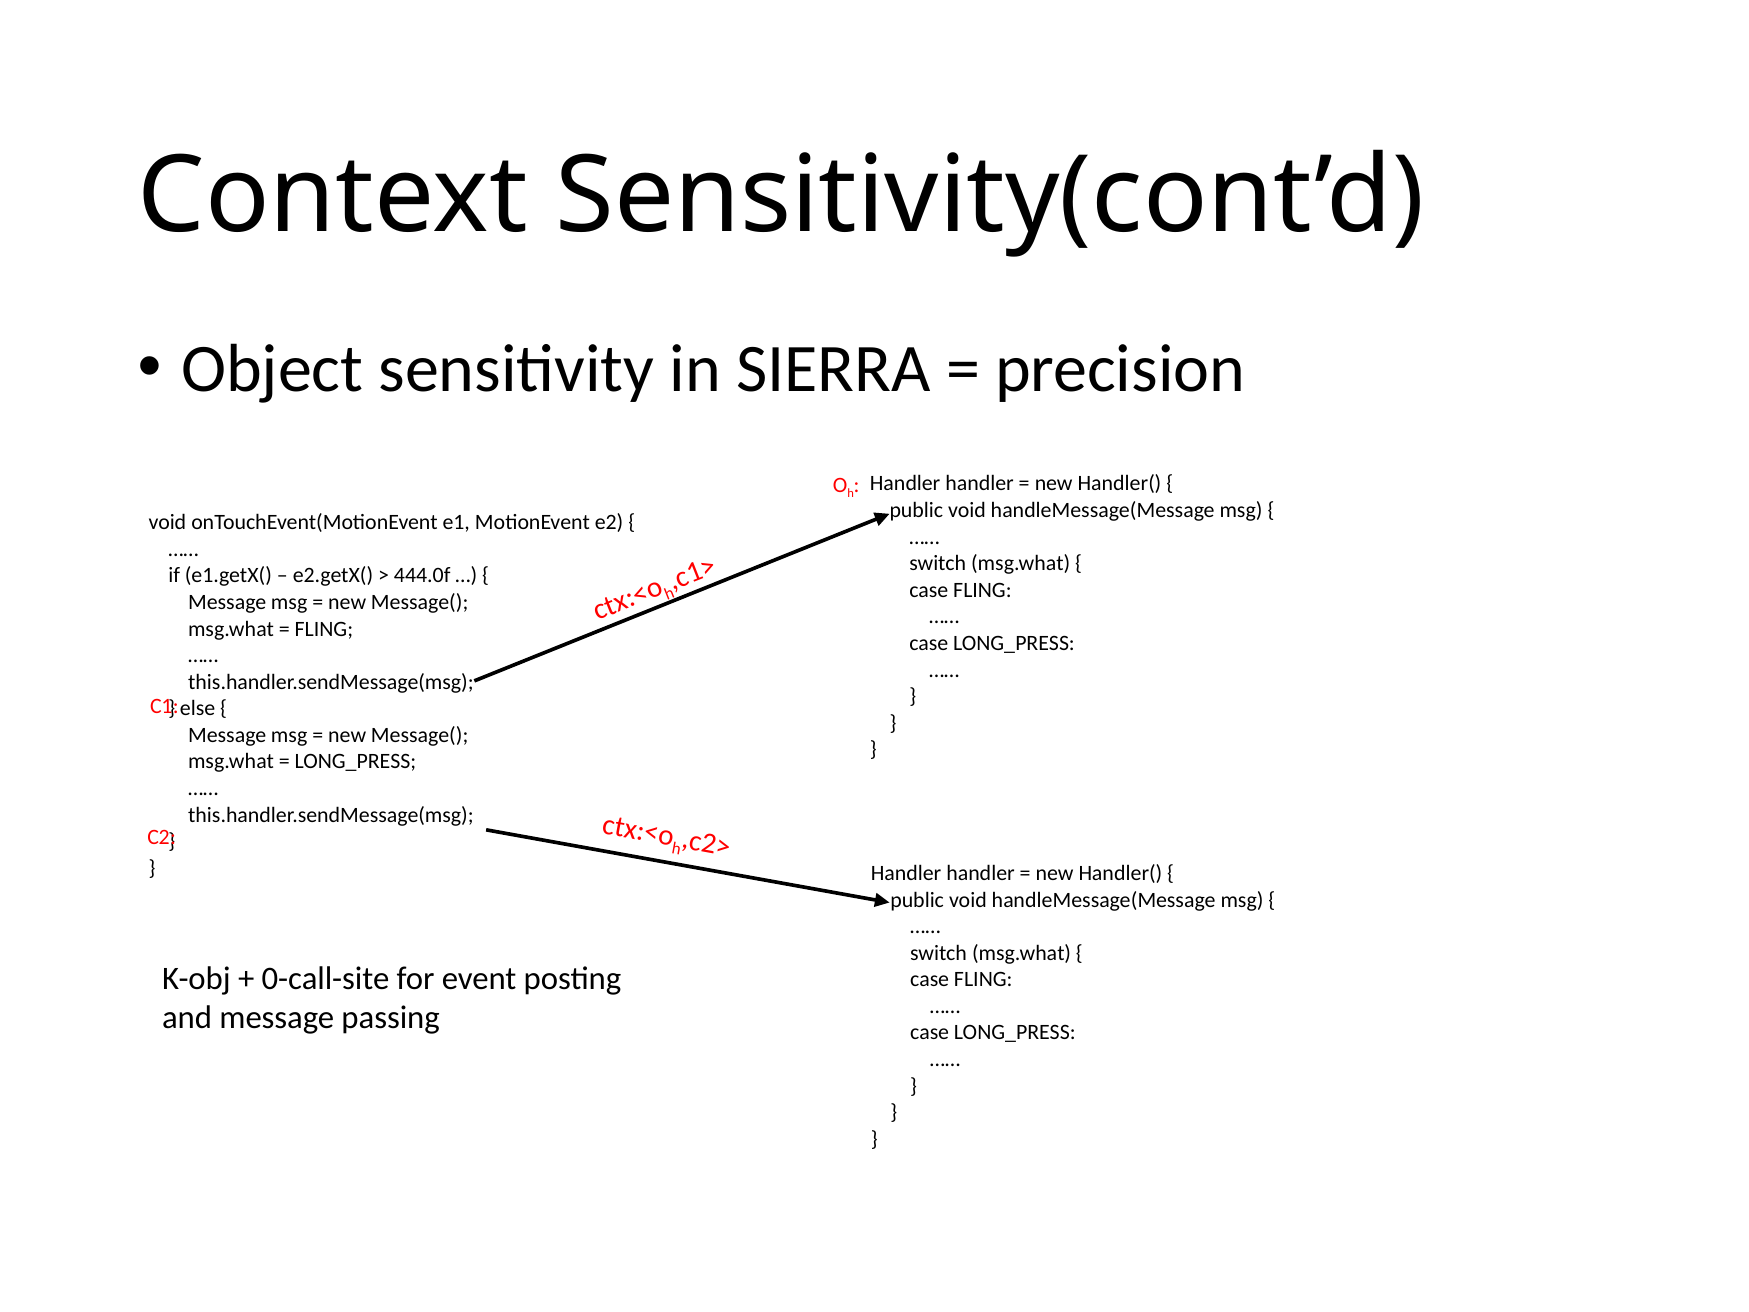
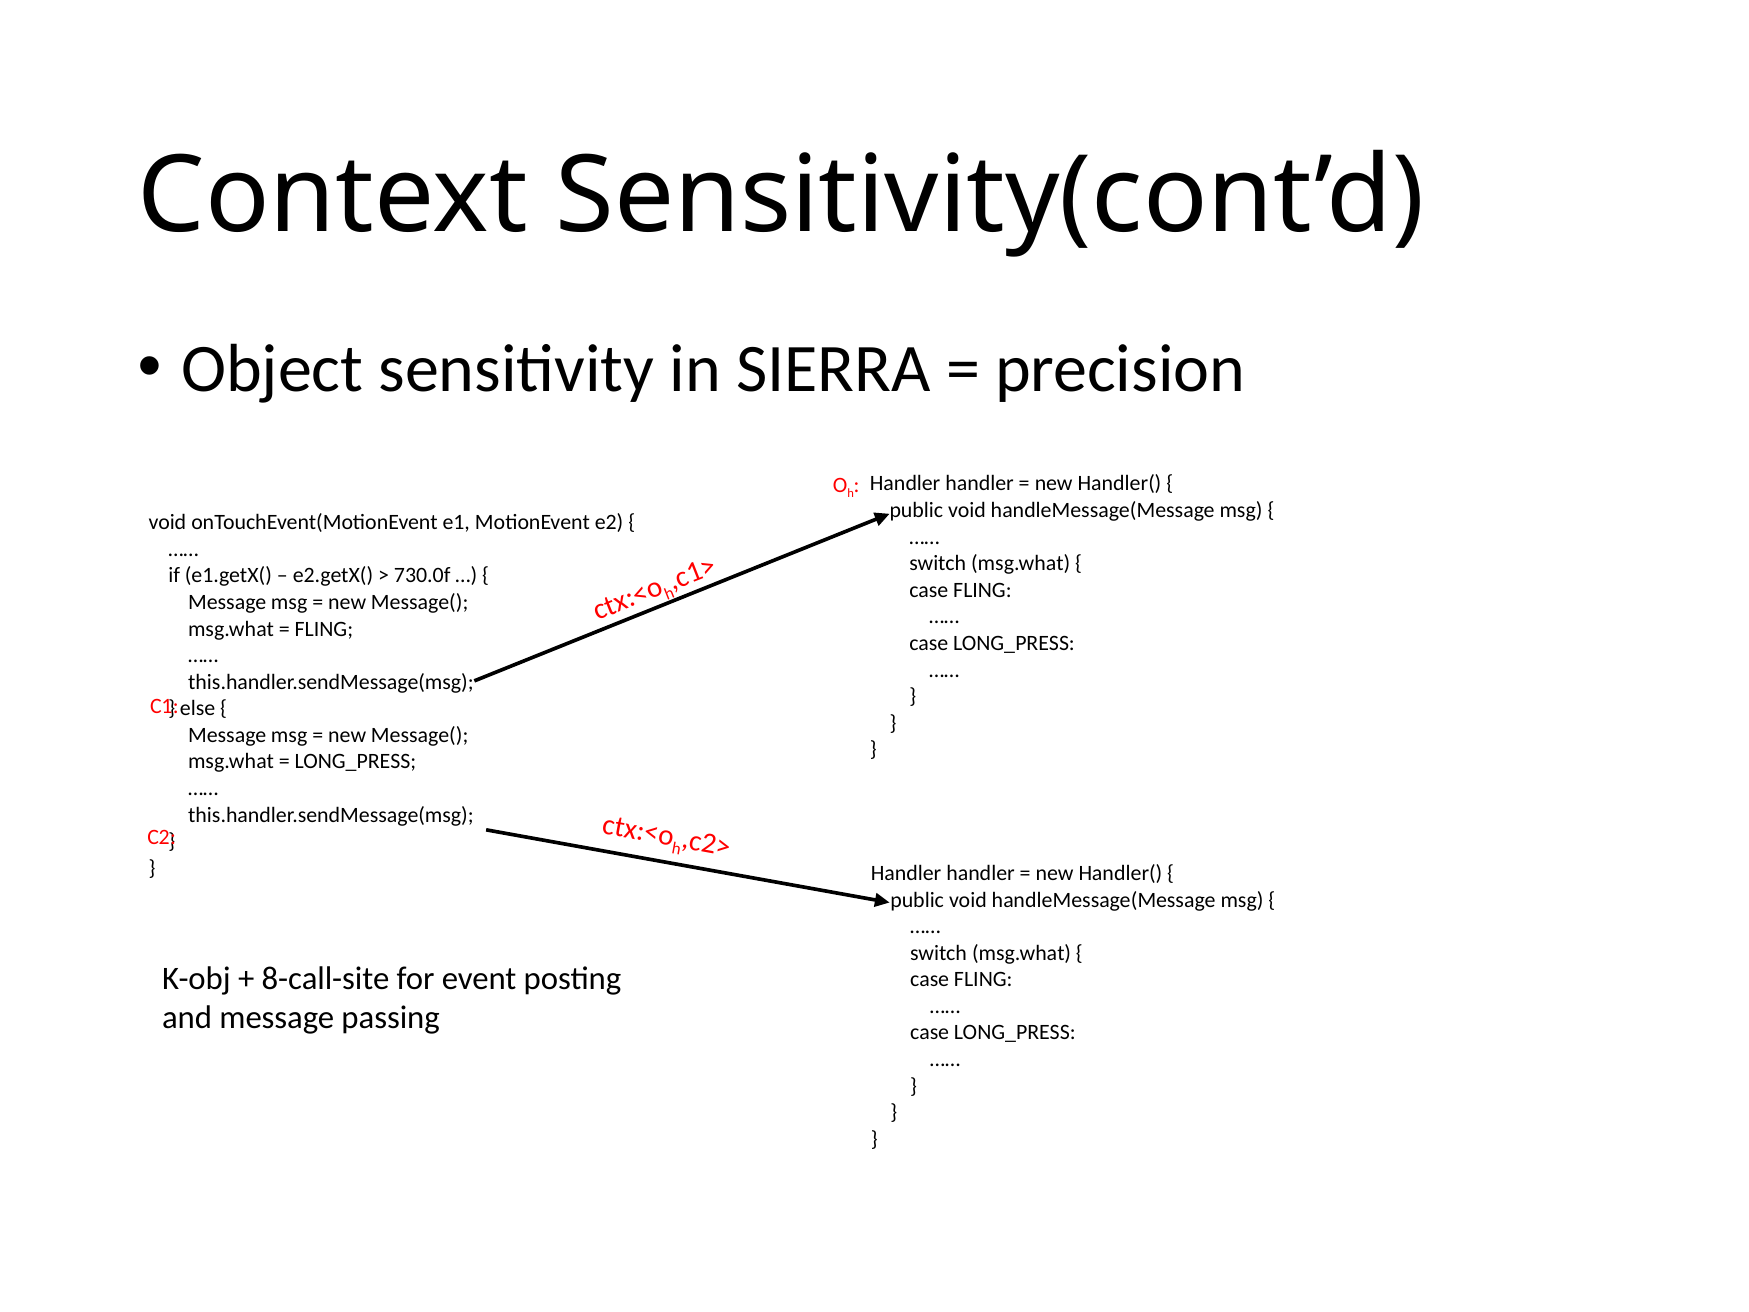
444.0f: 444.0f -> 730.0f (422, 576)
0-call-site: 0-call-site -> 8-call-site (326, 978)
